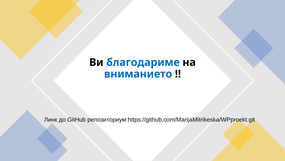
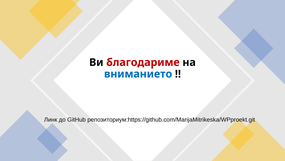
благодариме colour: blue -> red (143, 62)
